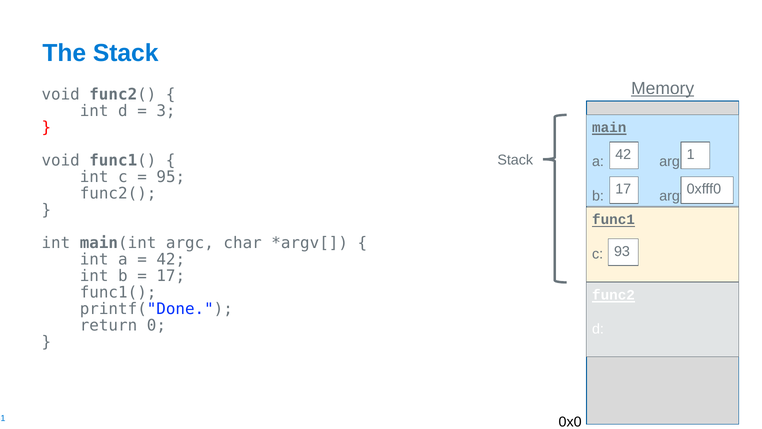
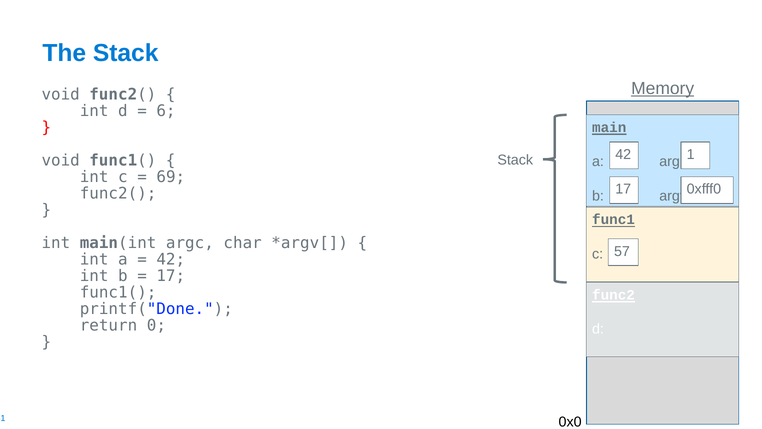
3: 3 -> 6 (166, 111)
95: 95 -> 69 (171, 177)
93: 93 -> 57 (622, 251)
